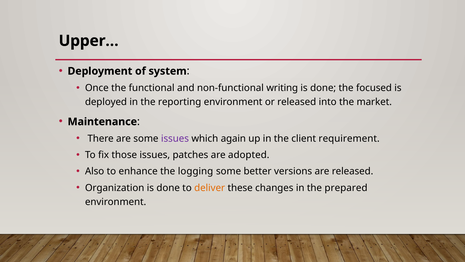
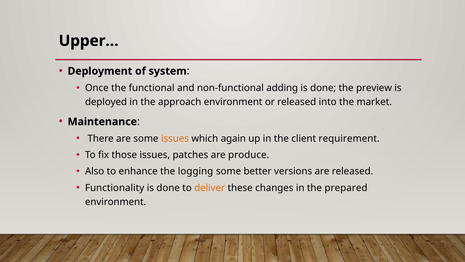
writing: writing -> adding (282, 88)
focused: focused -> preview (374, 88)
reporting: reporting -> approach (180, 102)
issues colour: purple -> orange (175, 138)
adopted: adopted -> produce (249, 155)
Organization: Organization -> Functionality (115, 188)
